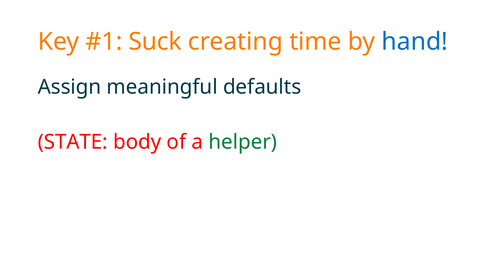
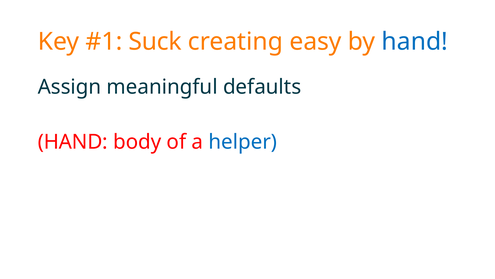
time: time -> easy (316, 42)
STATE: STATE -> HAND (73, 142)
helper colour: green -> blue (243, 142)
